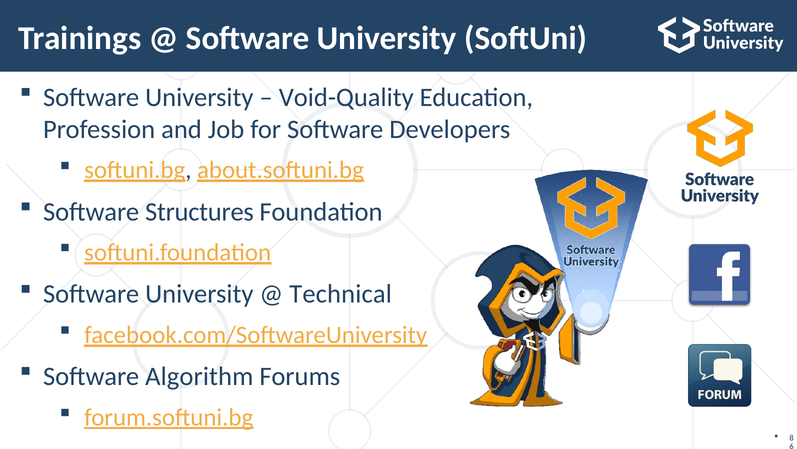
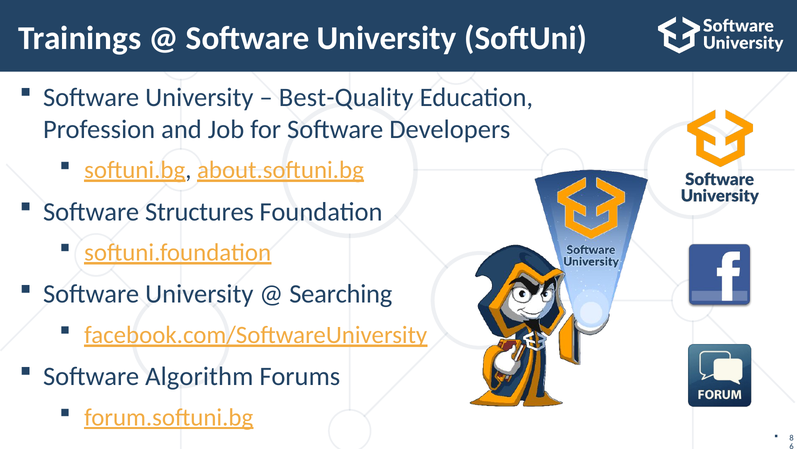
Void-Quality: Void-Quality -> Best-Quality (346, 97)
Technical: Technical -> Searching (341, 294)
